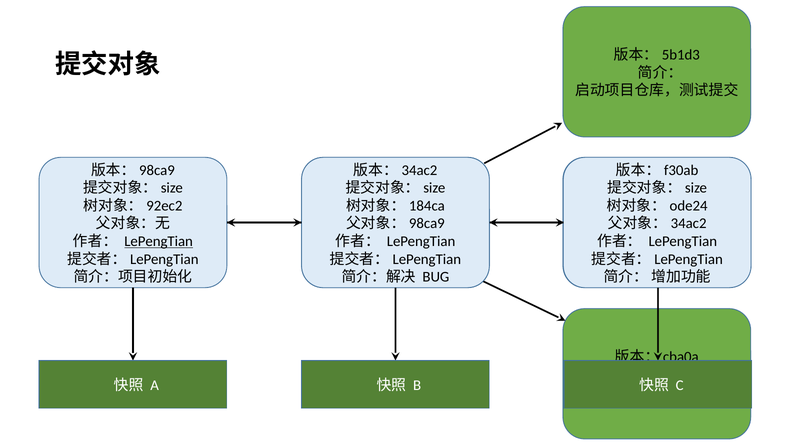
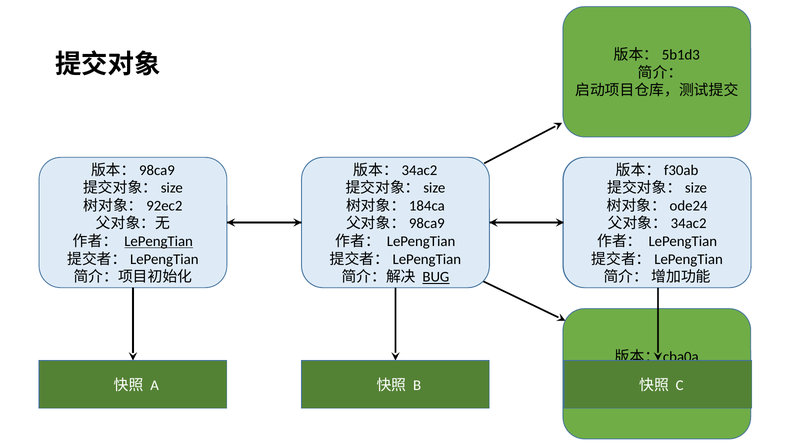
BUG underline: none -> present (436, 277)
